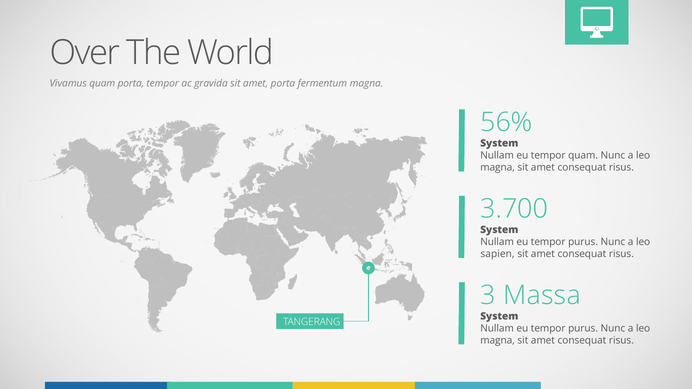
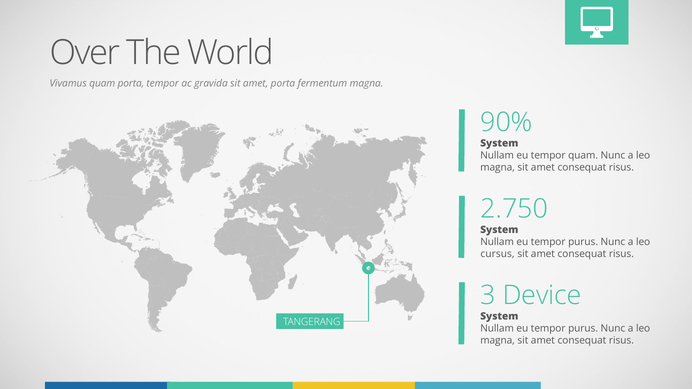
56%: 56% -> 90% (506, 122)
3.700: 3.700 -> 2.750 (514, 209)
sapien: sapien -> cursus (498, 254)
Massa: Massa -> Device (542, 295)
